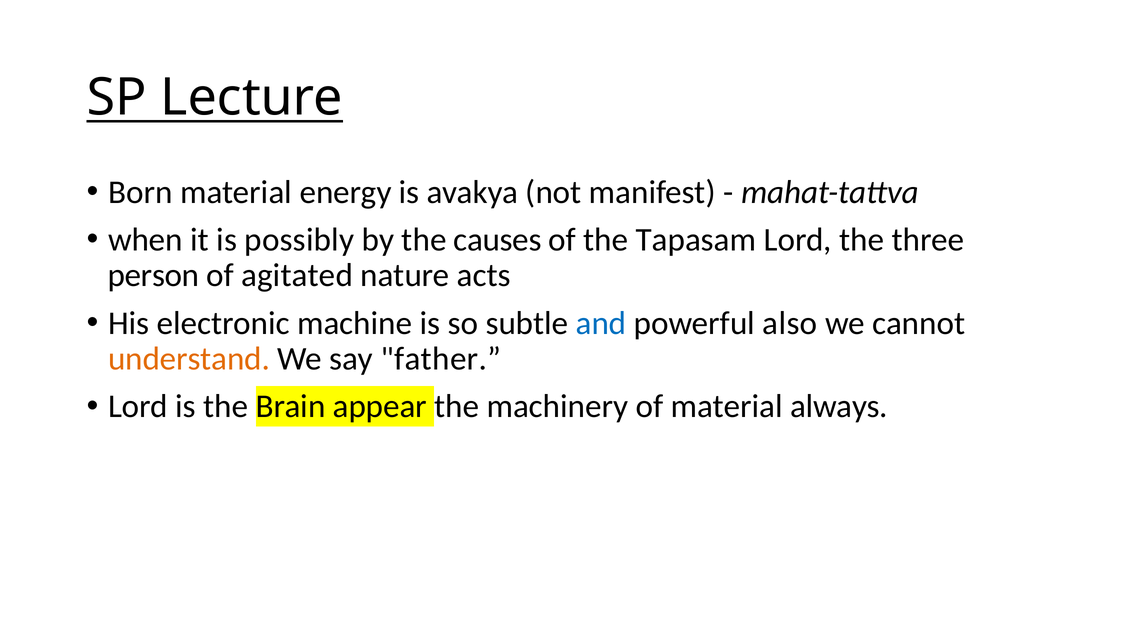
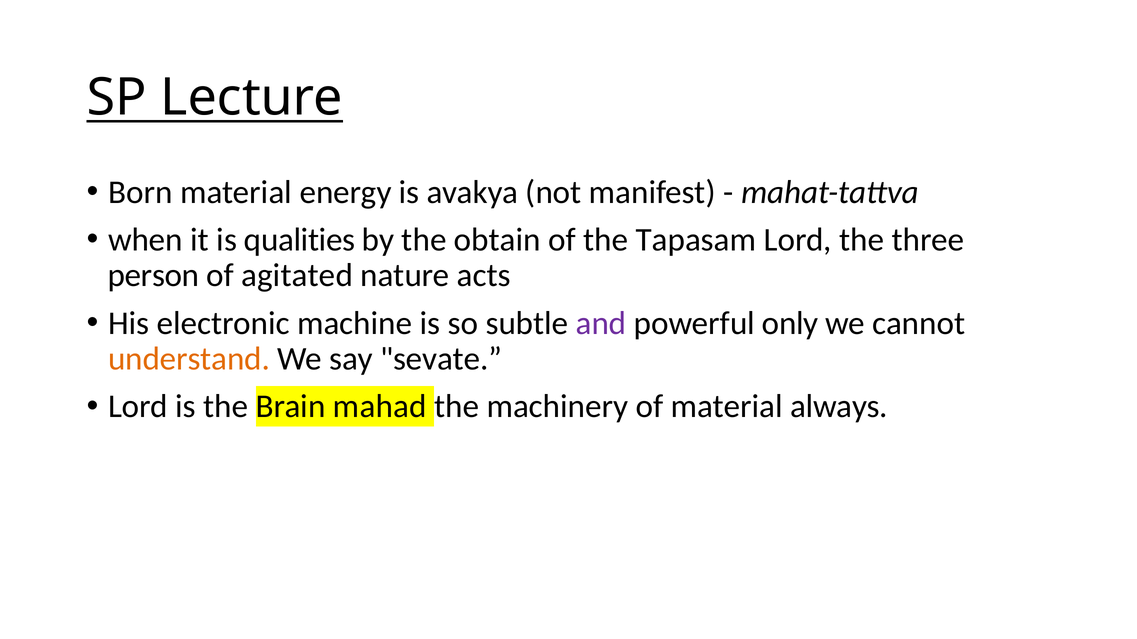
possibly: possibly -> qualities (300, 240)
causes: causes -> obtain (497, 240)
and colour: blue -> purple (601, 323)
also: also -> only (790, 323)
father: father -> sevate (441, 359)
appear: appear -> mahad (380, 407)
